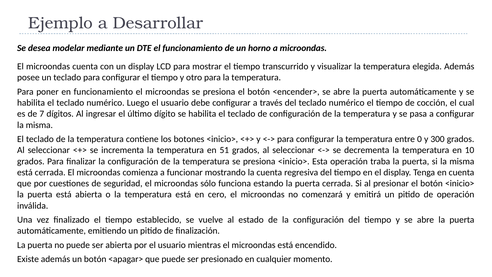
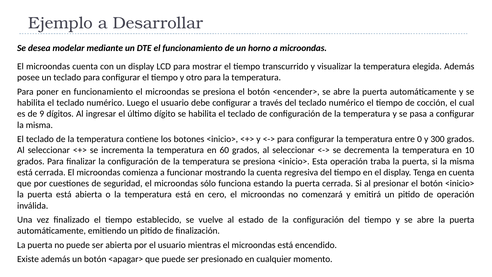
7: 7 -> 9 (42, 114)
51: 51 -> 60 (224, 150)
